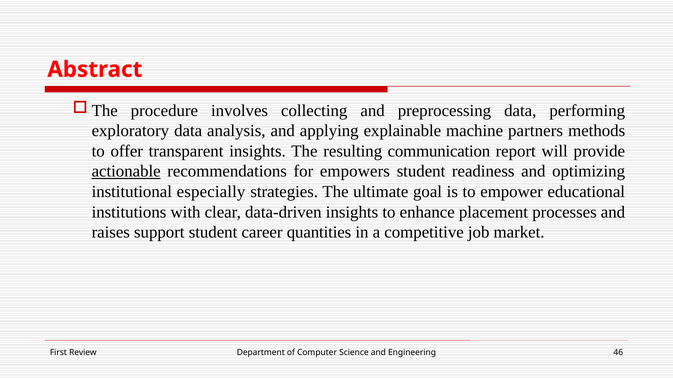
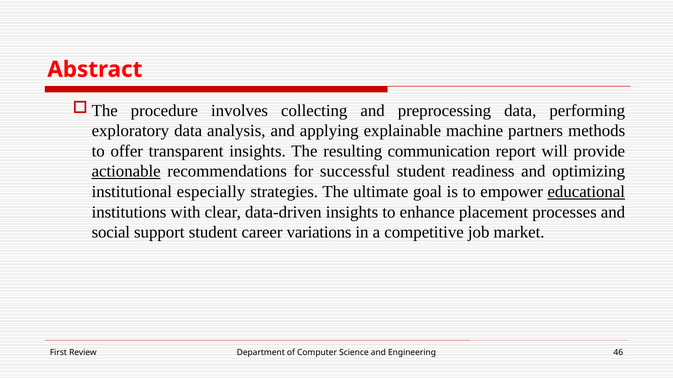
empowers: empowers -> successful (355, 172)
educational underline: none -> present (586, 192)
raises: raises -> social (111, 233)
quantities: quantities -> variations (319, 233)
